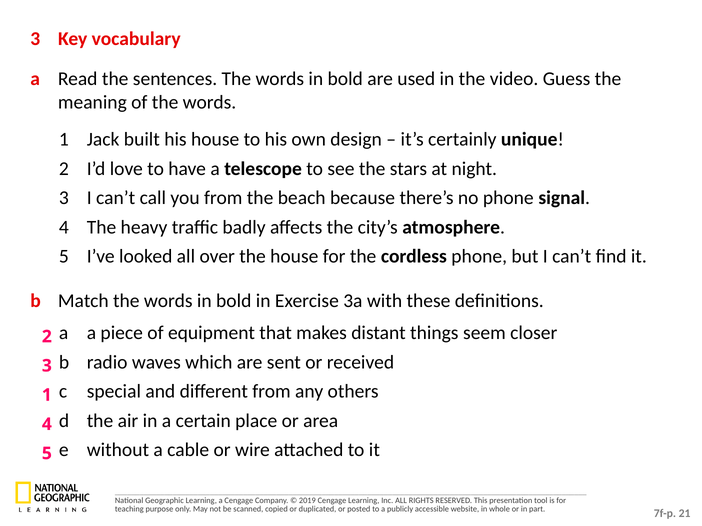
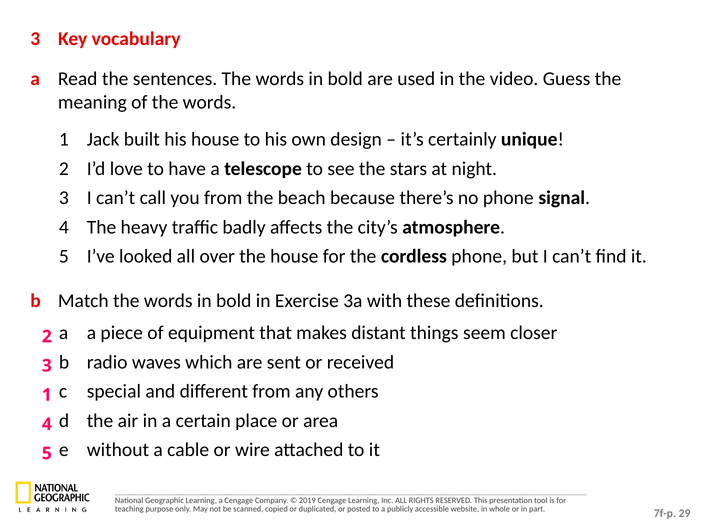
21: 21 -> 29 (685, 514)
